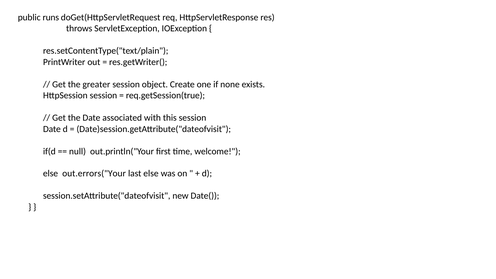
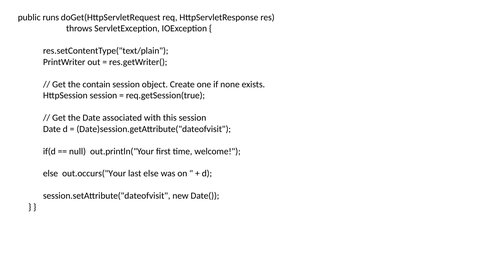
greater: greater -> contain (96, 84)
out.errors("Your: out.errors("Your -> out.occurs("Your (94, 174)
